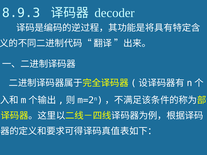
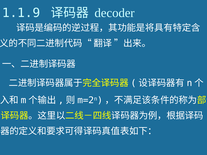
8.9.3: 8.9.3 -> 1.1.9 (21, 13)
